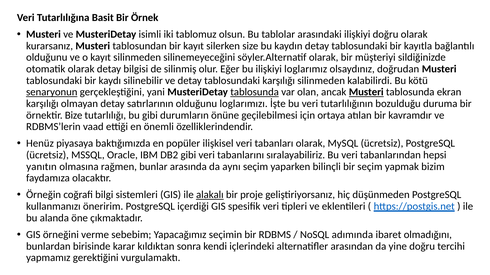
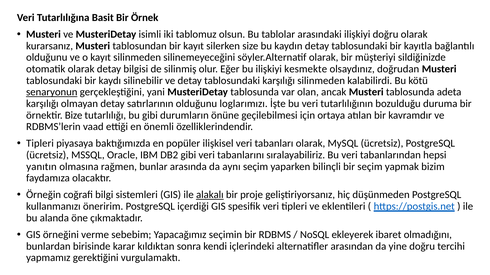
loglarımız: loglarımız -> kesmekte (306, 69)
tablosunda underline: present -> none (255, 92)
Musteri underline: present -> none (366, 92)
ekran: ekran -> adeta (449, 92)
Henüz: Henüz -> Tipleri (40, 144)
adımında: adımında -> ekleyerek (352, 235)
